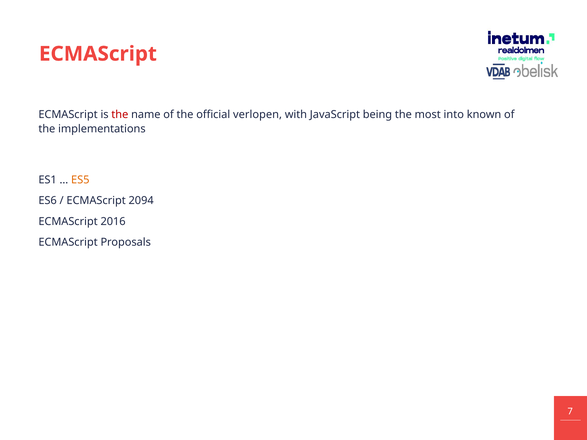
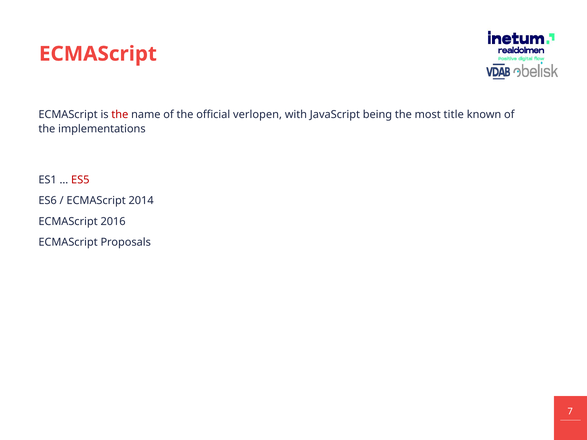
into: into -> title (454, 114)
ES5 colour: orange -> red (80, 180)
2094: 2094 -> 2014 (141, 201)
